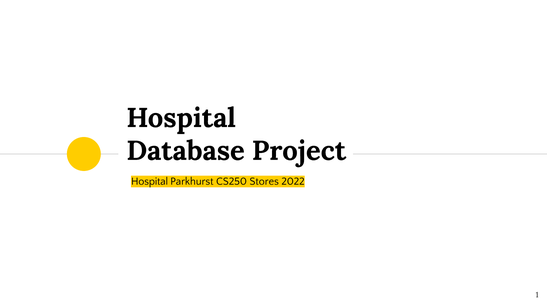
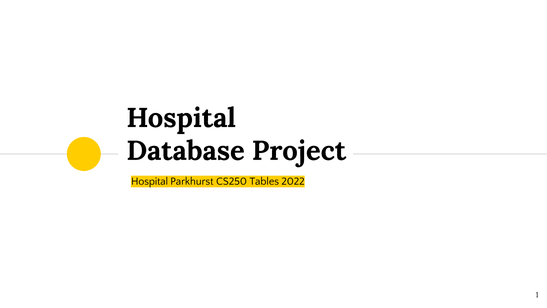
Stores: Stores -> Tables (264, 181)
